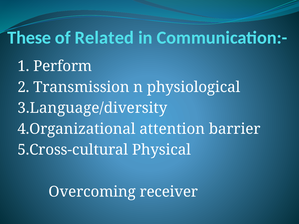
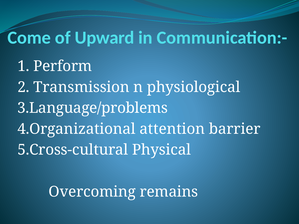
These: These -> Come (29, 38)
Related: Related -> Upward (105, 38)
3.Language/diversity: 3.Language/diversity -> 3.Language/problems (93, 108)
receiver: receiver -> remains (169, 192)
